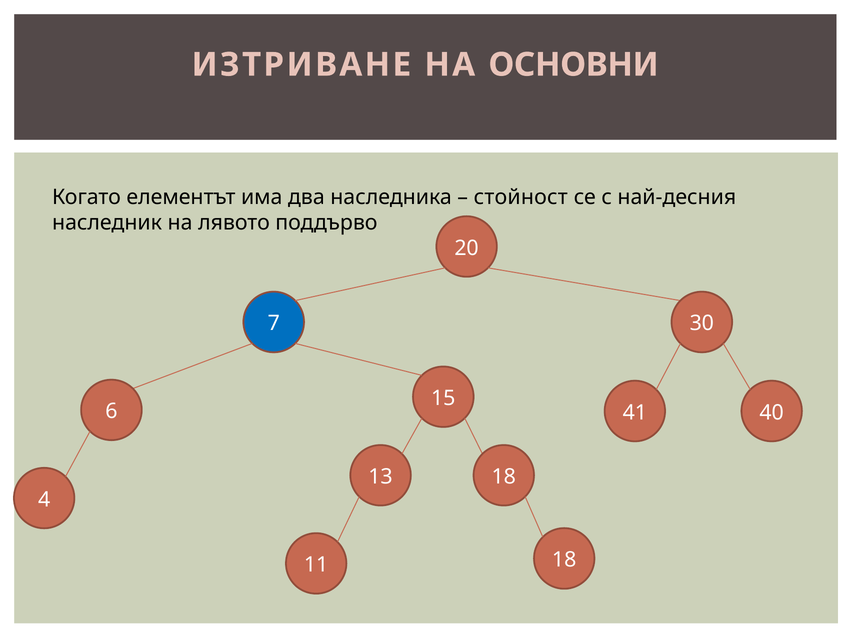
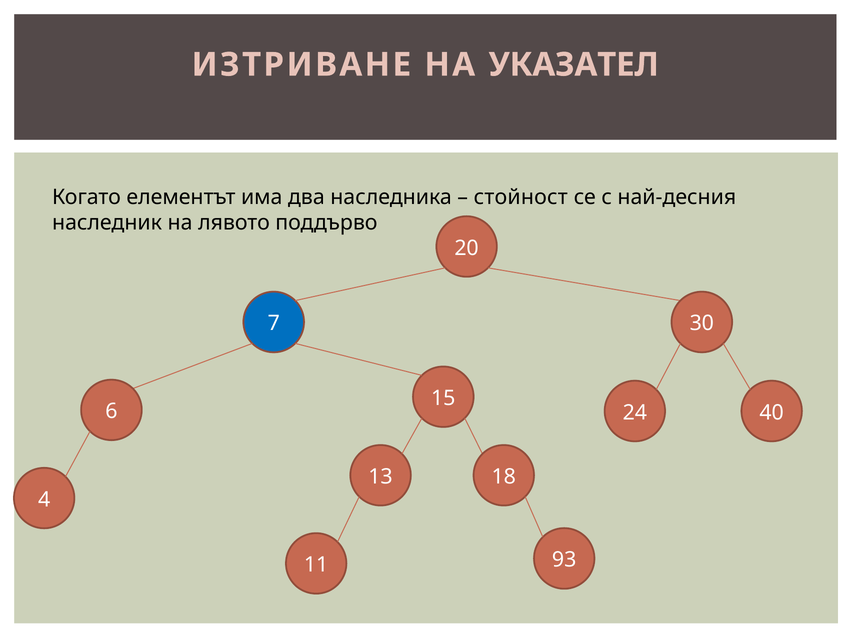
ОСНОВНИ: ОСНОВНИ -> УКАЗАТЕЛ (574, 65)
41: 41 -> 24 (635, 412)
11 18: 18 -> 93 (564, 560)
